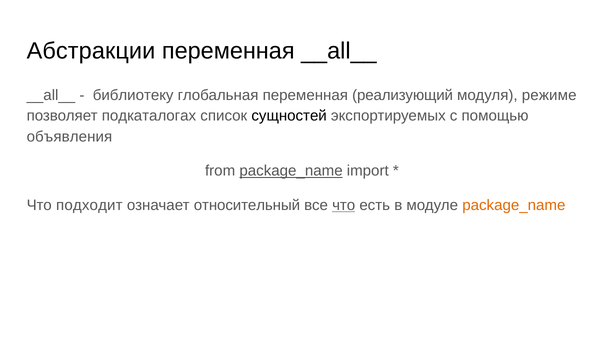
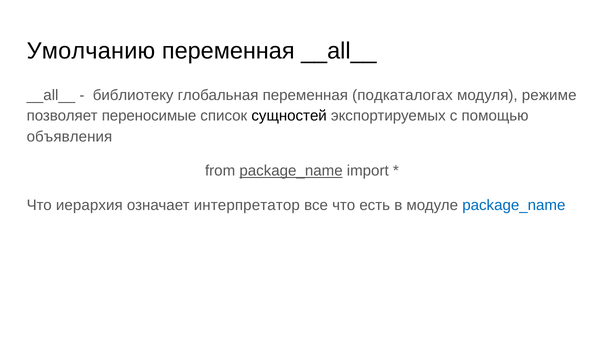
Абстракции: Абстракции -> Умолчанию (91, 51)
реализующий: реализующий -> подкаталогах (402, 95)
подкаталогах: подкаталогах -> переносимые (149, 116)
подходит: подходит -> иерархия (89, 205)
относительный: относительный -> интерпретатор (247, 205)
что underline: present -> none (344, 205)
package_name colour: orange -> blue (514, 205)
